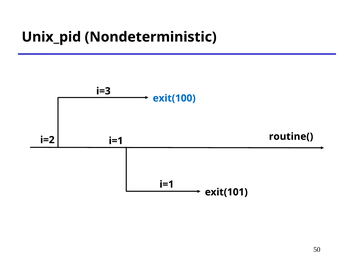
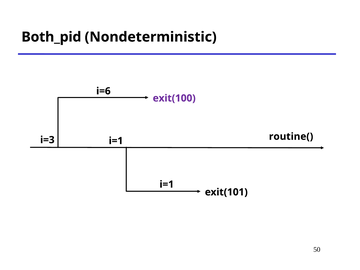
Unix_pid: Unix_pid -> Both_pid (51, 37)
i=3: i=3 -> i=6 (103, 91)
exit(100 colour: blue -> purple (174, 98)
i=2: i=2 -> i=3 (47, 140)
